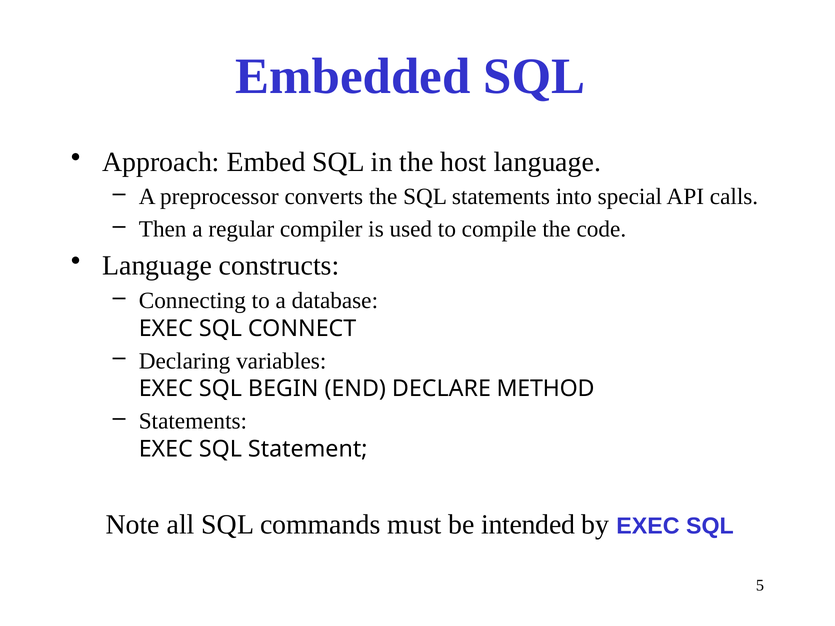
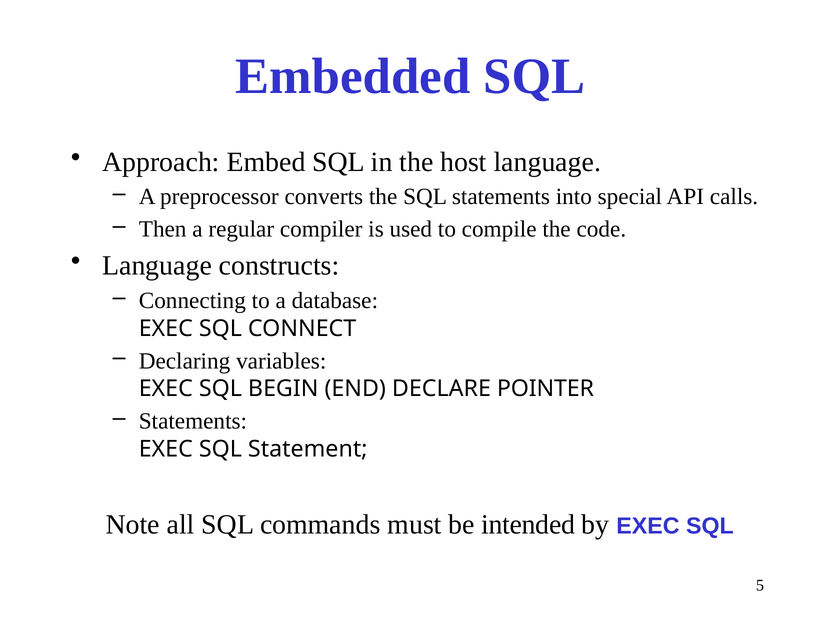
METHOD: METHOD -> POINTER (545, 389)
